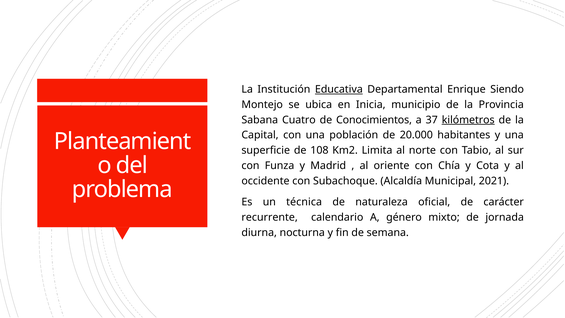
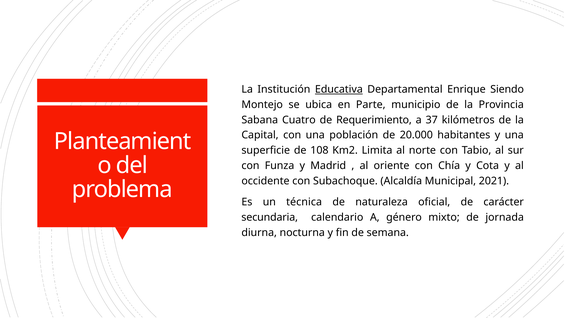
Inicia: Inicia -> Parte (371, 105)
Conocimientos: Conocimientos -> Requerimiento (374, 120)
kilómetros underline: present -> none (468, 120)
recurrente: recurrente -> secundaria (270, 217)
